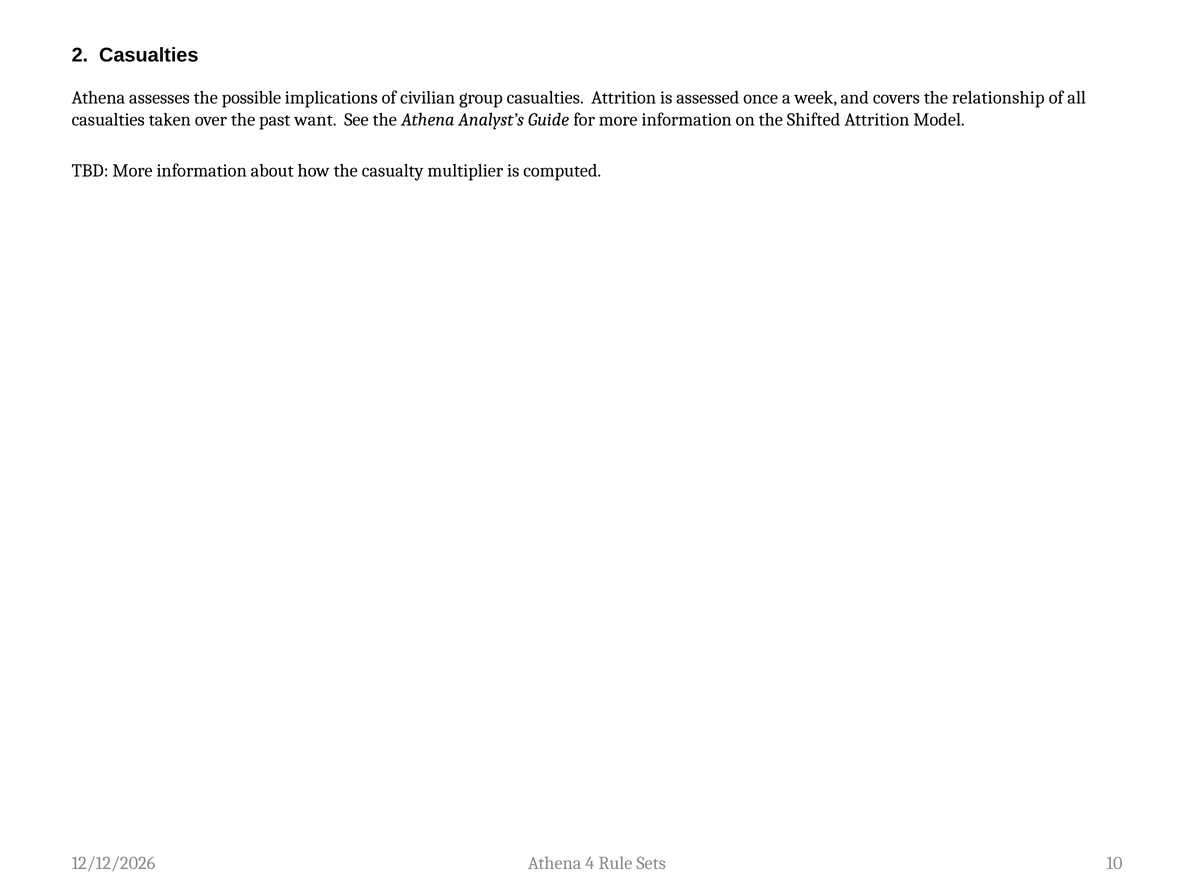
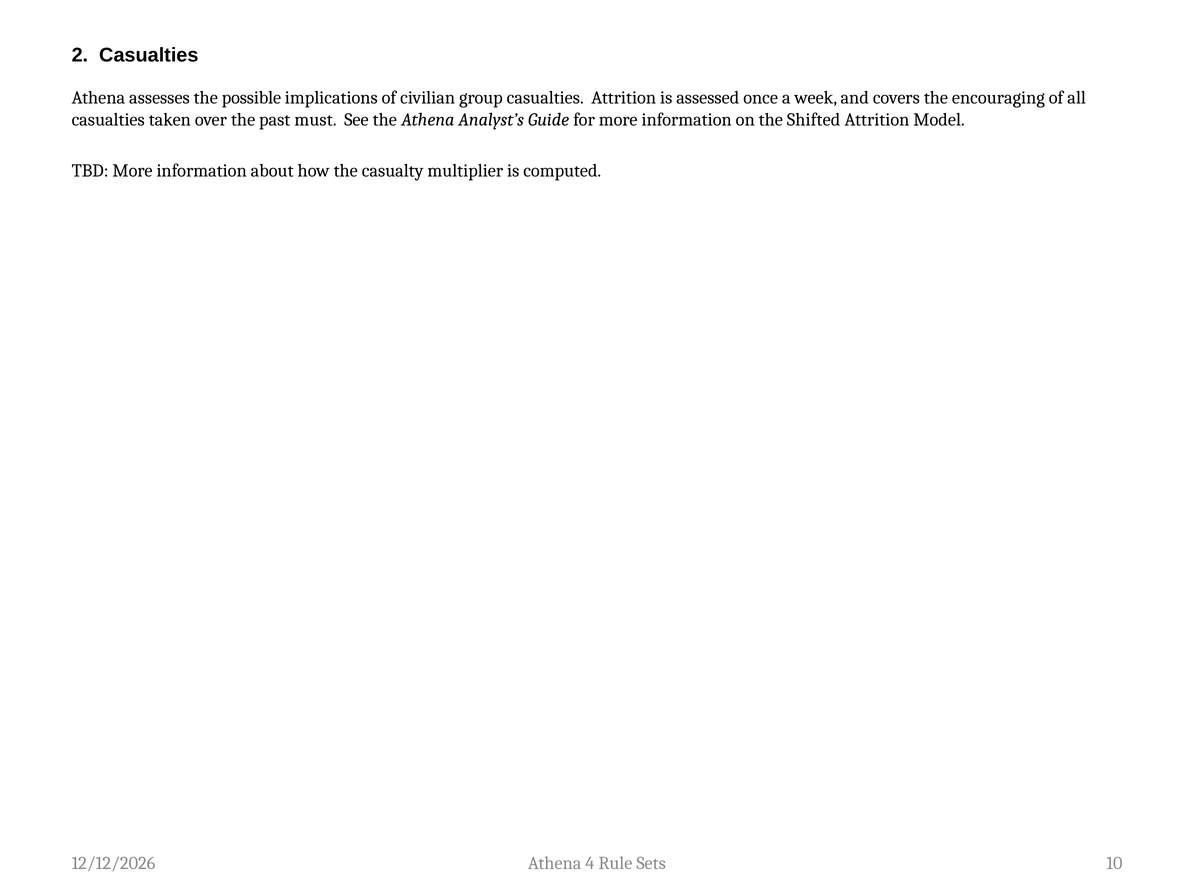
relationship: relationship -> encouraging (998, 98)
want: want -> must (316, 120)
